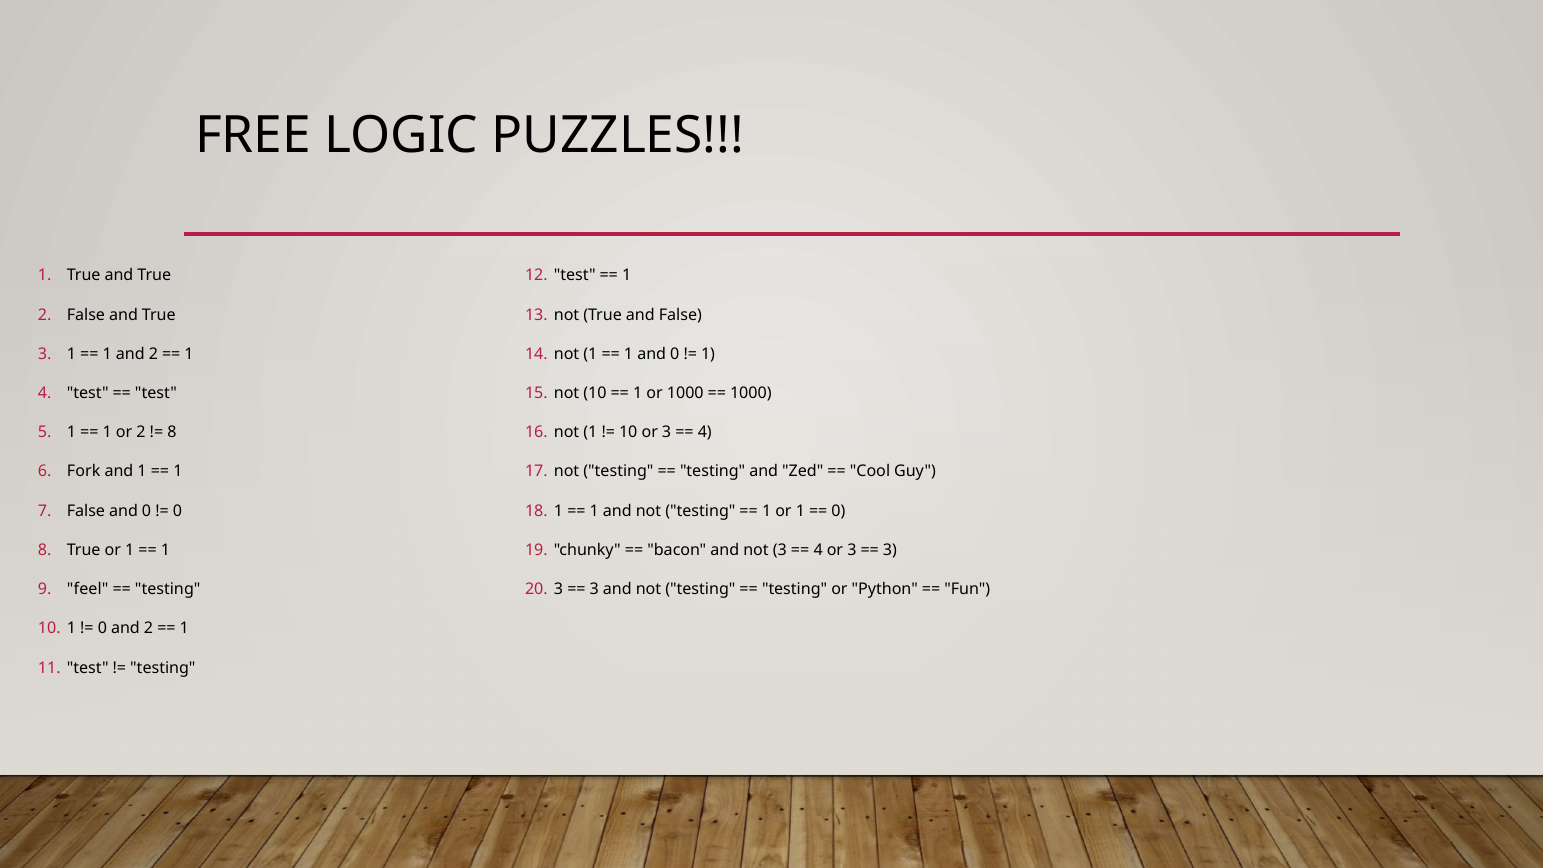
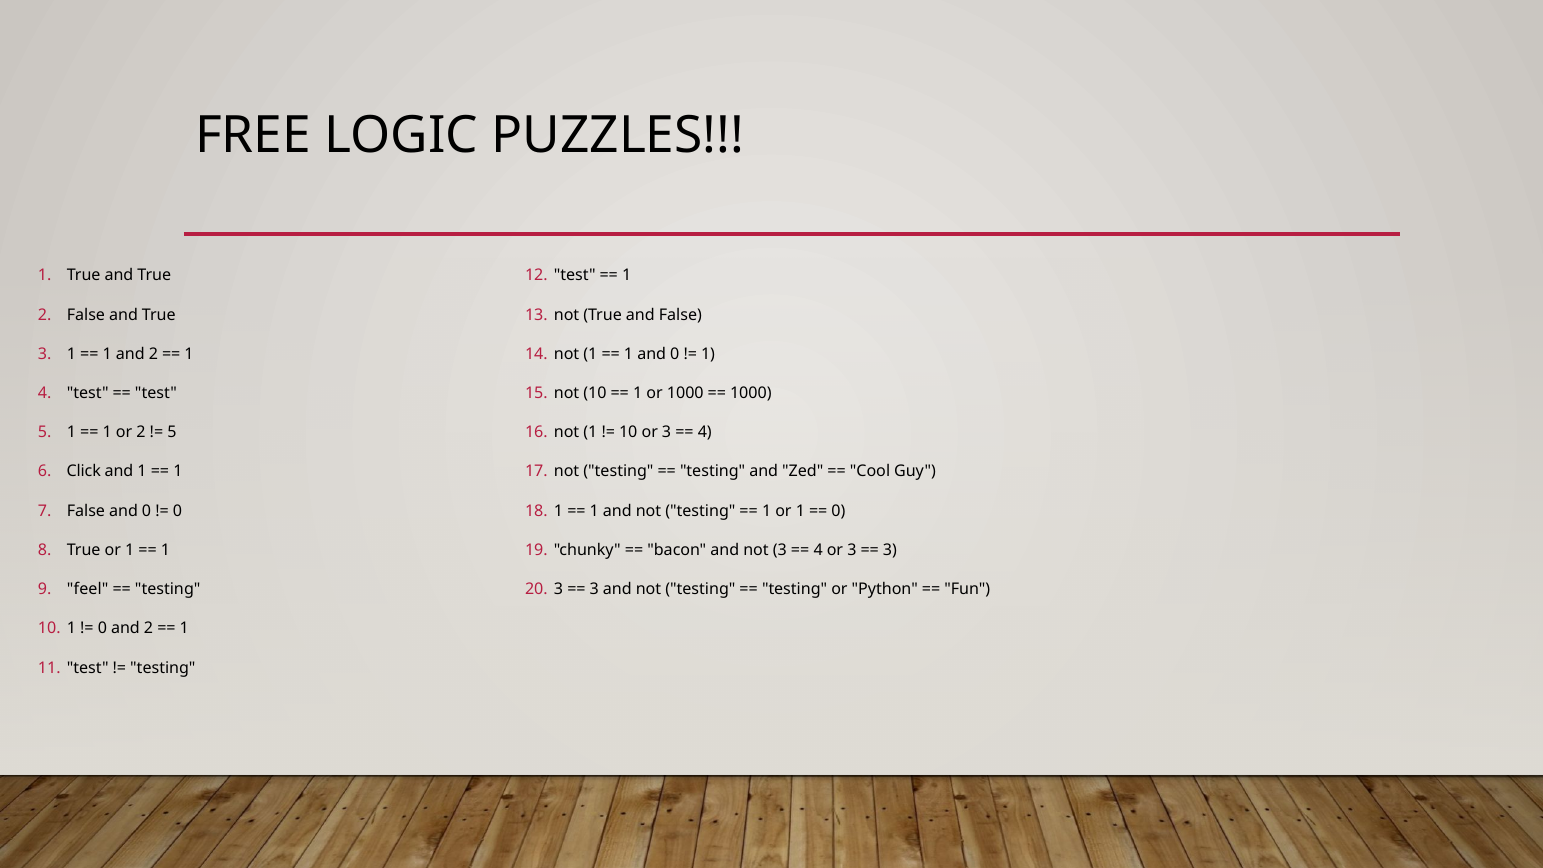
8: 8 -> 5 (172, 432)
Fork: Fork -> Click (84, 472)
